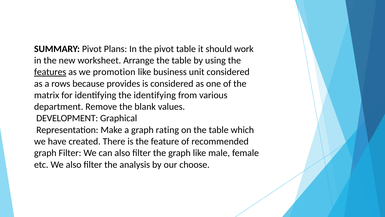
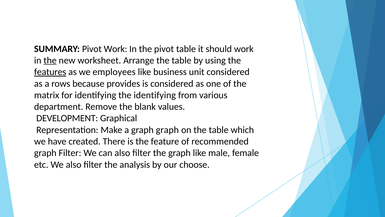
Pivot Plans: Plans -> Work (116, 49)
the underline: none -> present (50, 60)
promotion: promotion -> employees (114, 72)
graph rating: rating -> graph (167, 130)
